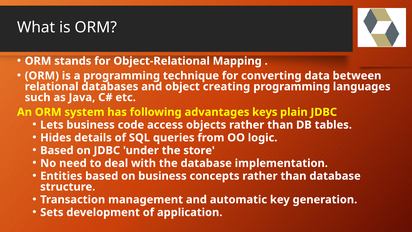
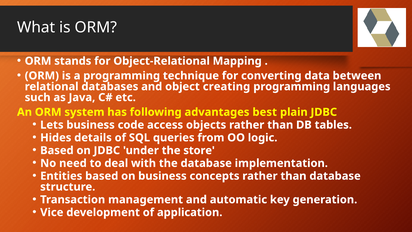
keys: keys -> best (265, 112)
Sets: Sets -> Vice (52, 212)
